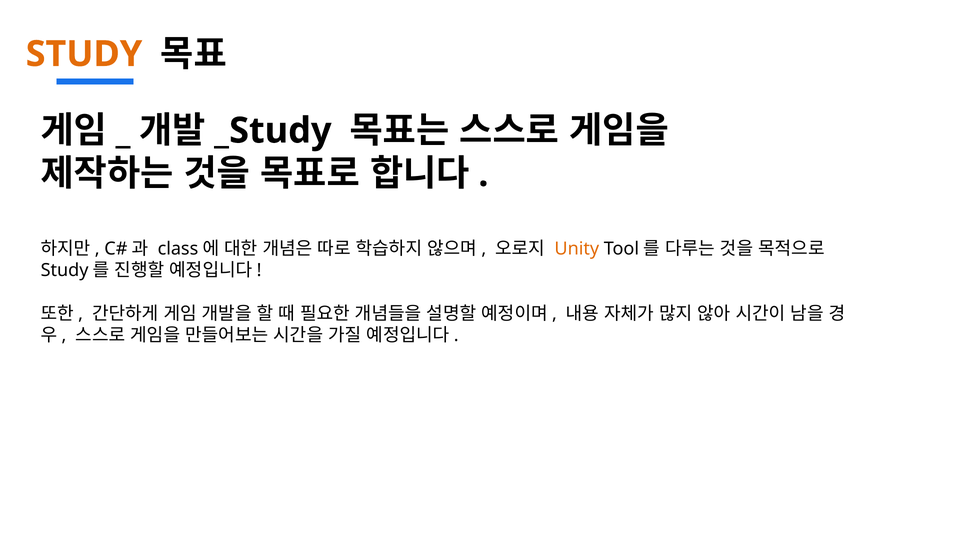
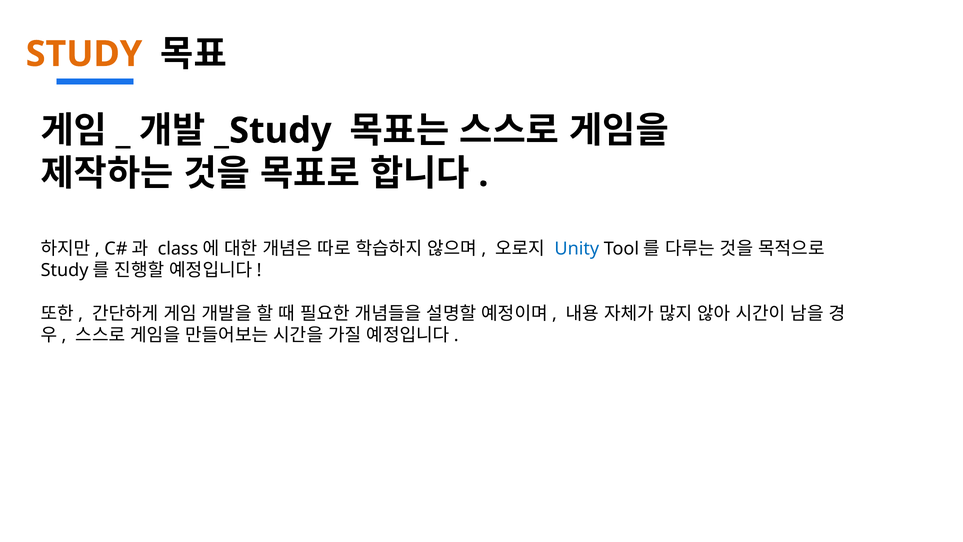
Unity colour: orange -> blue (577, 249)
